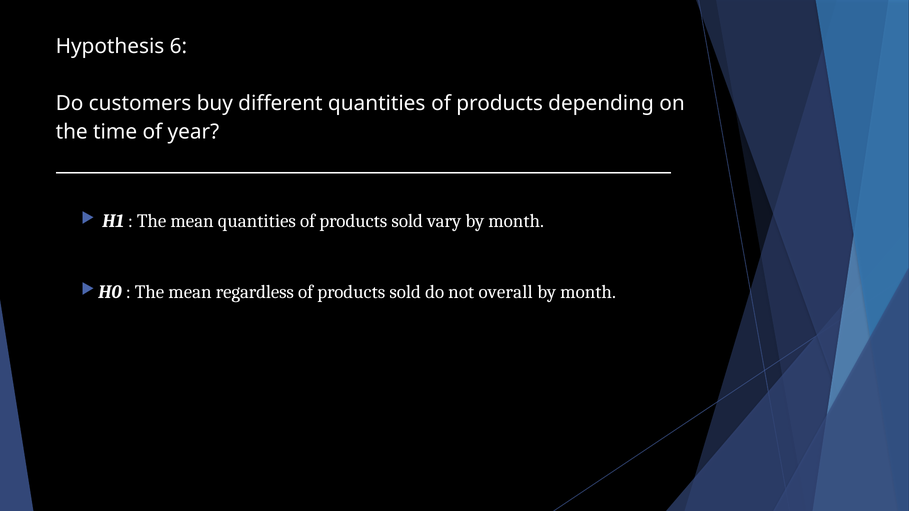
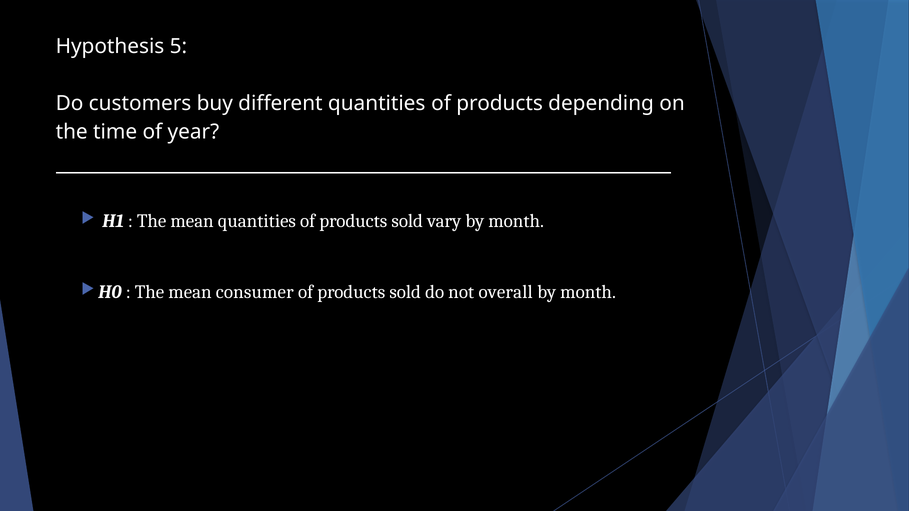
6: 6 -> 5 (178, 47)
regardless: regardless -> consumer (255, 292)
